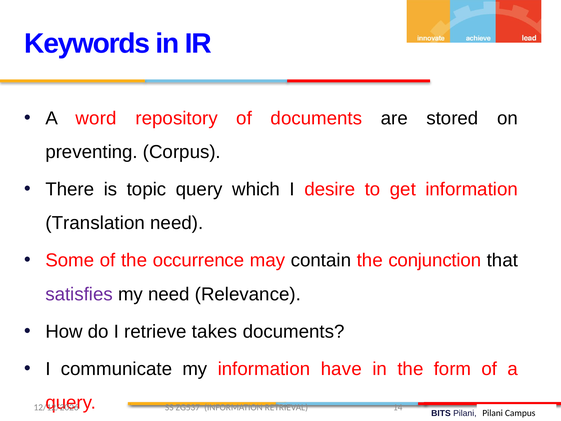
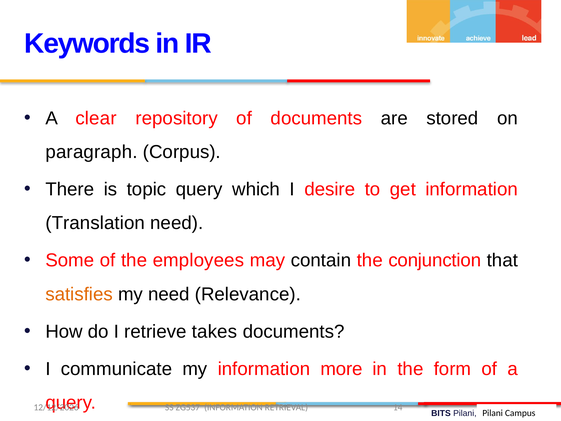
word: word -> clear (96, 118)
preventing: preventing -> paragraph (91, 152)
occurrence: occurrence -> employees (198, 260)
satisfies colour: purple -> orange (79, 294)
have: have -> more (341, 369)
